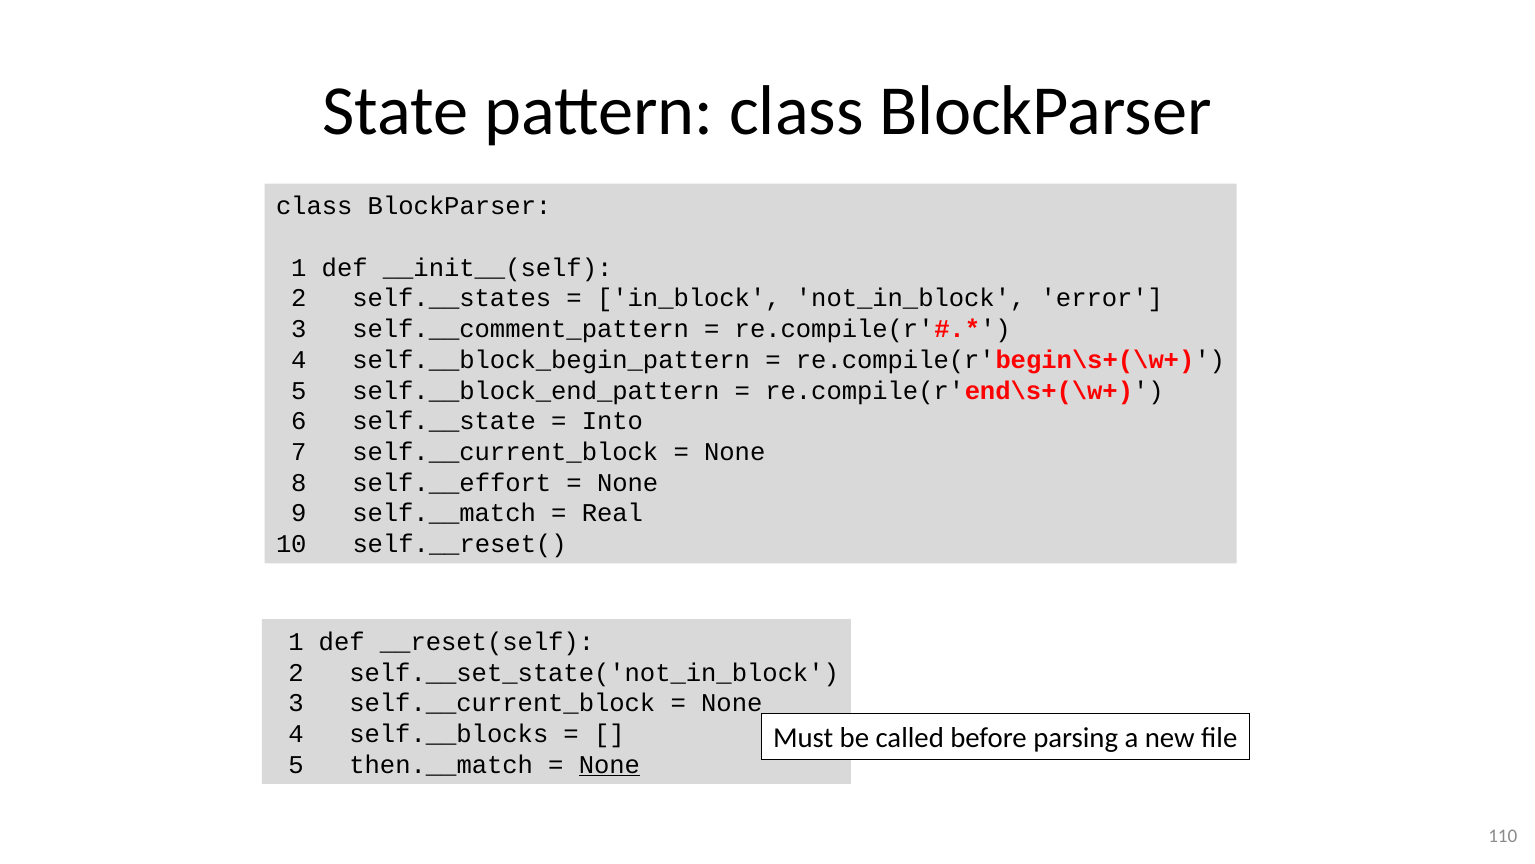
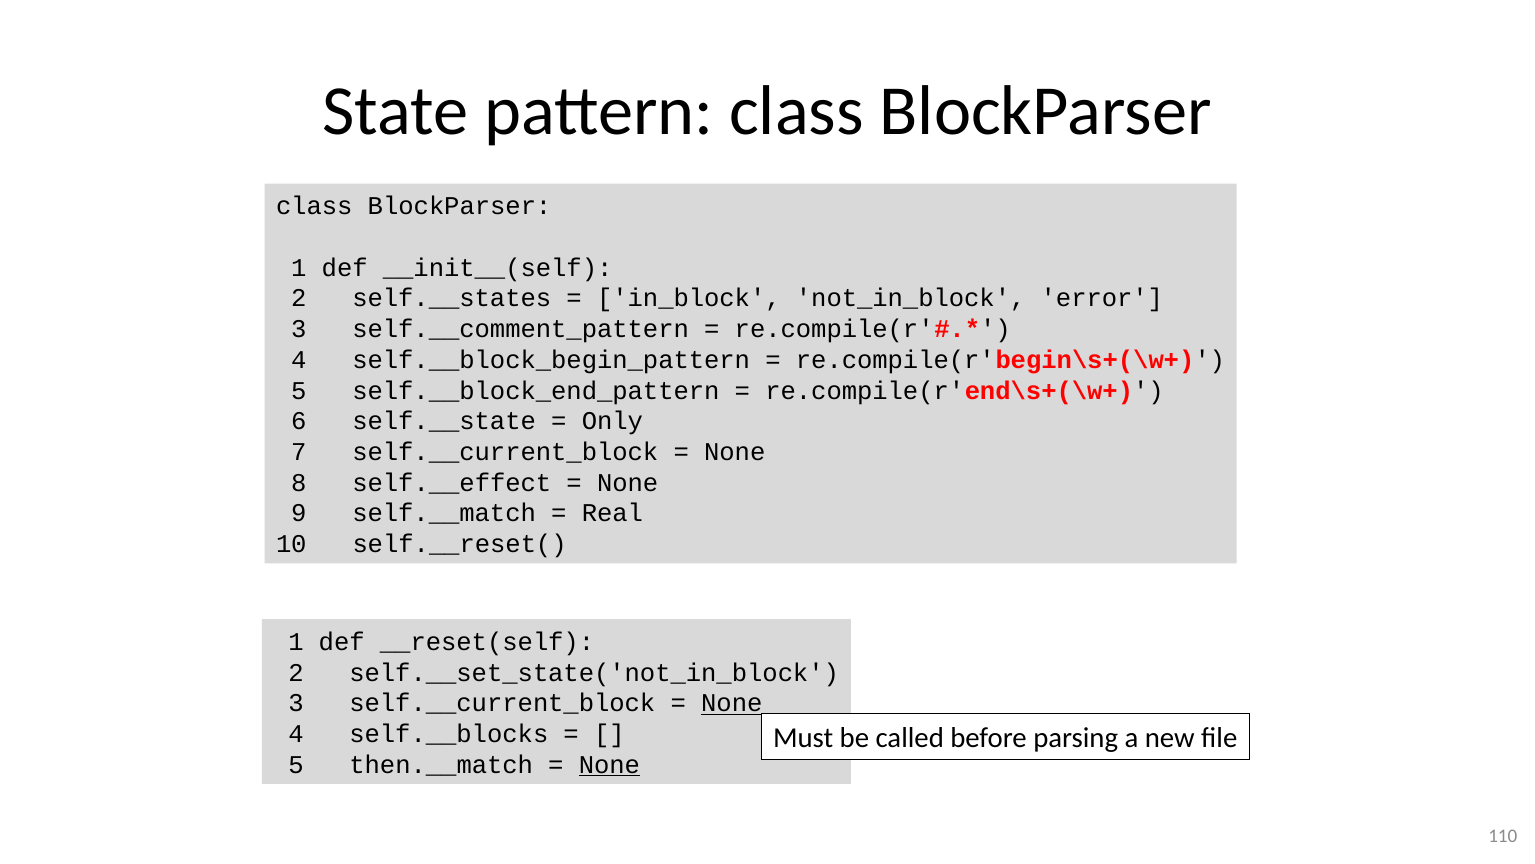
Into: Into -> Only (612, 421)
self.__effort: self.__effort -> self.__effect (452, 482)
None underline: none -> present (732, 703)
